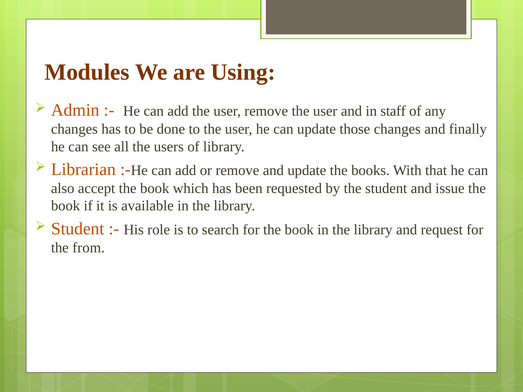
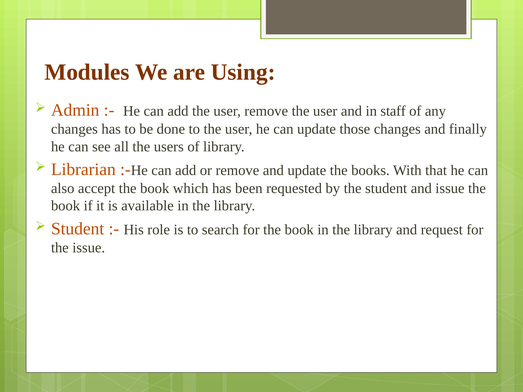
the from: from -> issue (89, 248)
